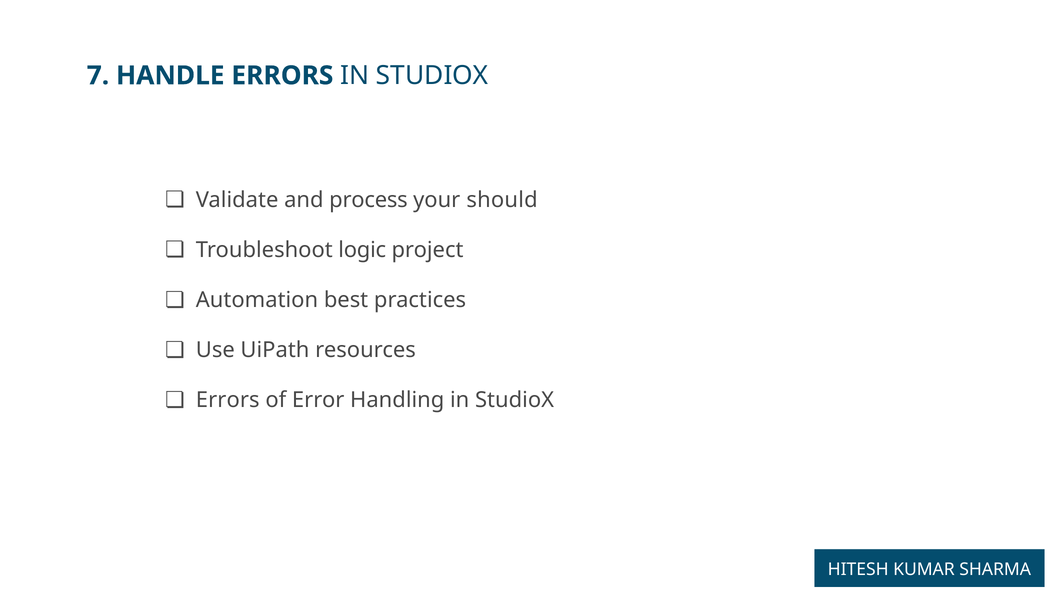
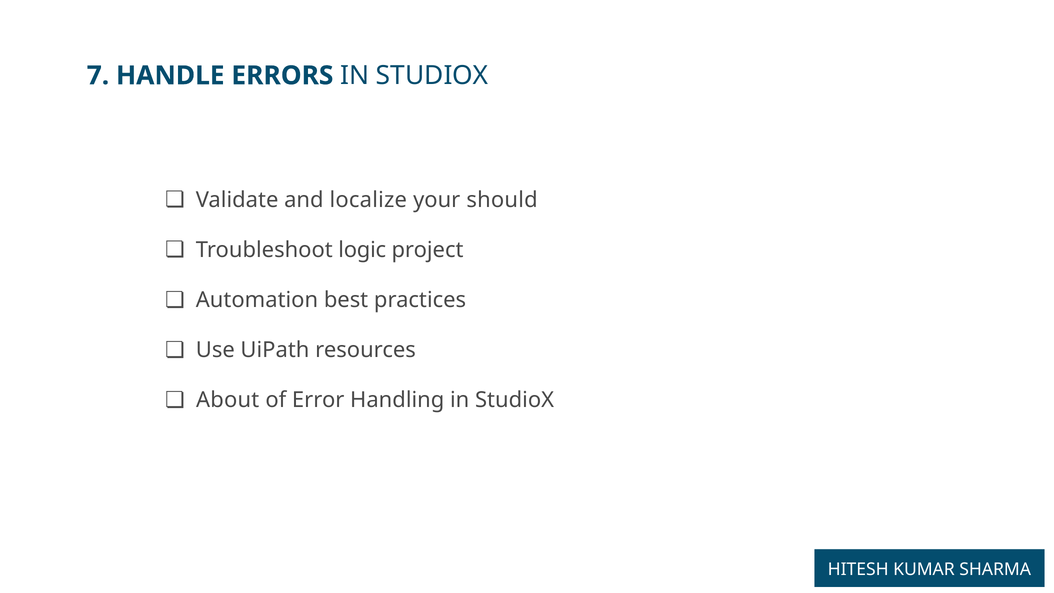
process: process -> localize (368, 200)
Errors: Errors -> About (228, 400)
